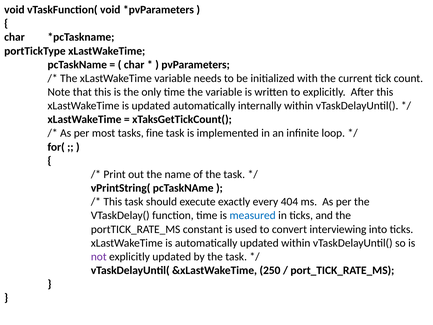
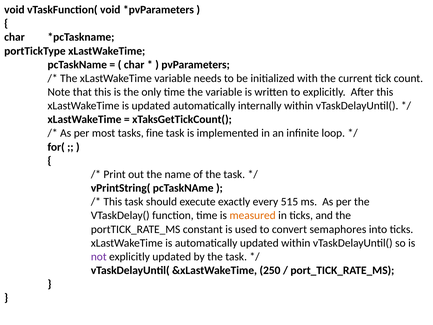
404: 404 -> 515 (289, 202)
measured colour: blue -> orange (253, 215)
interviewing: interviewing -> semaphores (338, 229)
